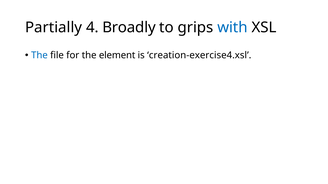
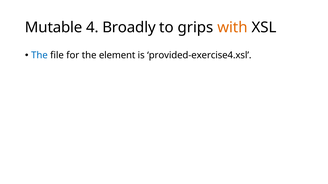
Partially: Partially -> Mutable (54, 28)
with colour: blue -> orange (232, 28)
creation-exercise4.xsl: creation-exercise4.xsl -> provided-exercise4.xsl (199, 55)
